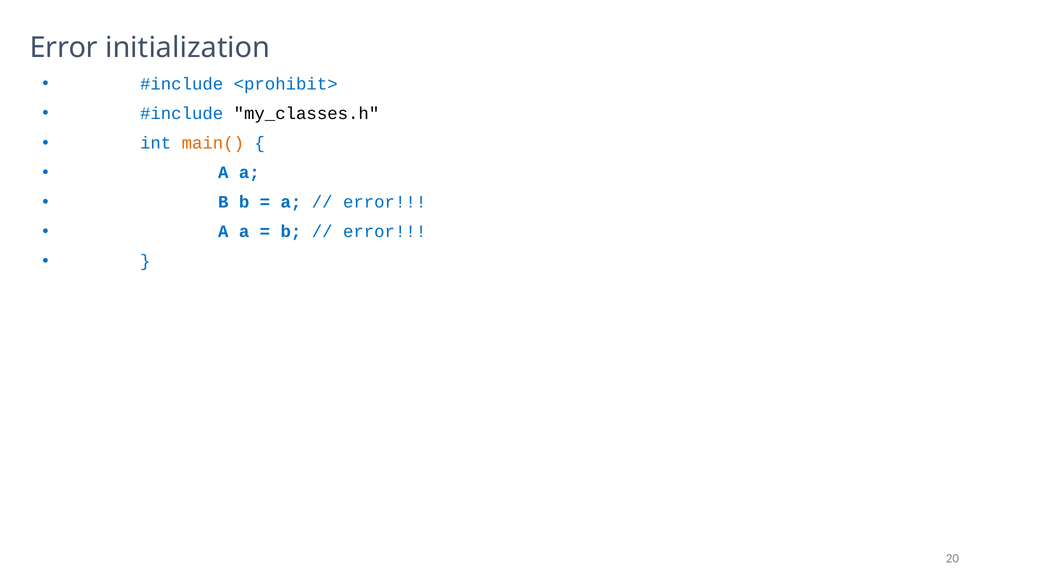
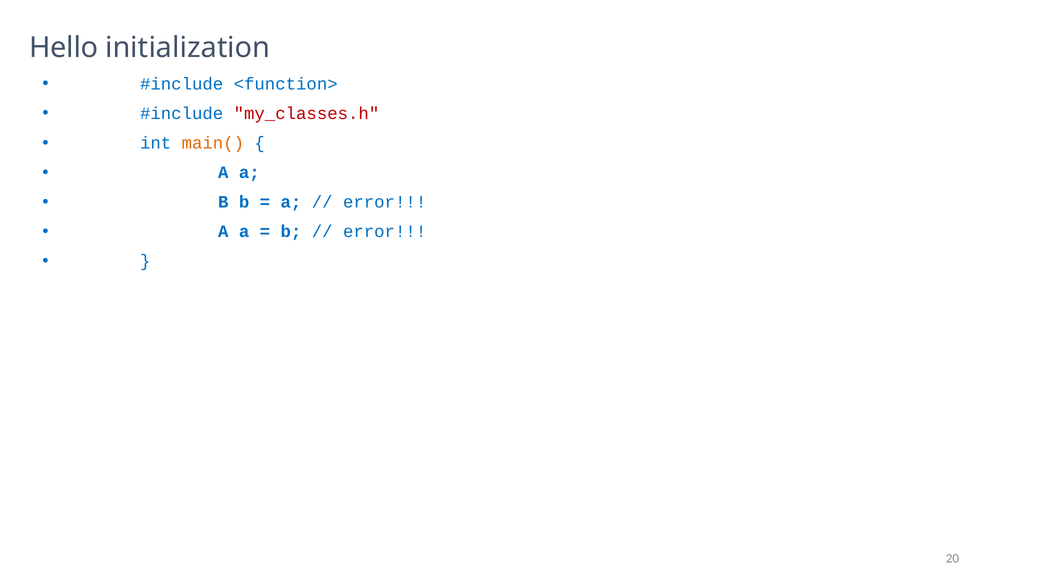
Error: Error -> Hello (64, 48)
<prohibit>: <prohibit> -> <function> (286, 84)
my_classes.h colour: black -> red (306, 114)
